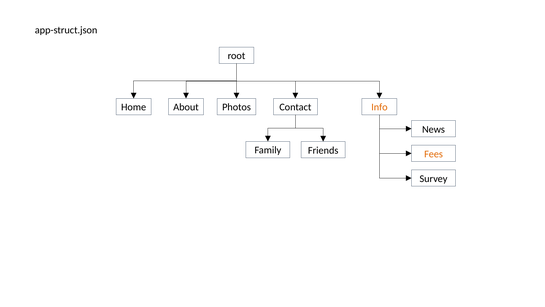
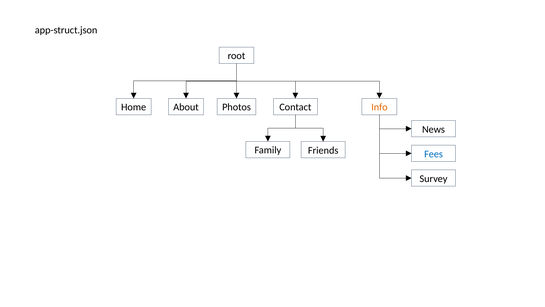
Fees colour: orange -> blue (434, 154)
